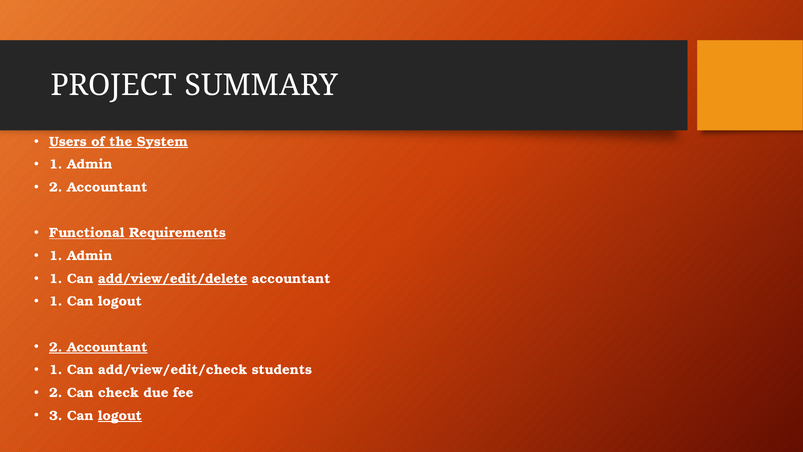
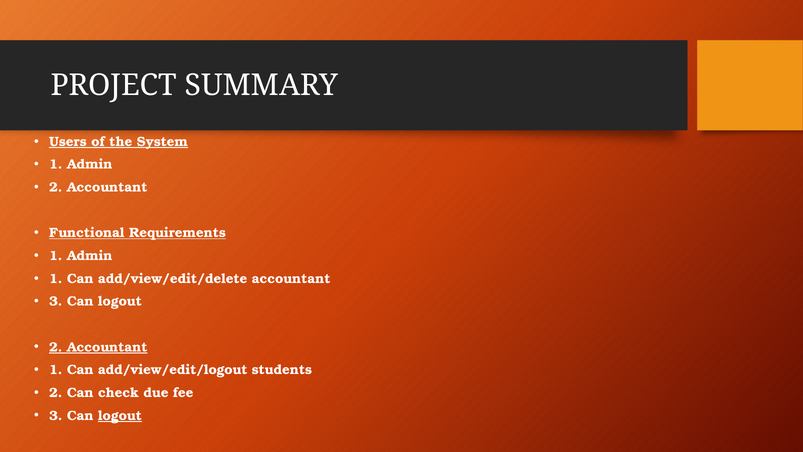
add/view/edit/delete underline: present -> none (173, 278)
1: 1 -> 3 (56, 301)
add/view/edit/check: add/view/edit/check -> add/view/edit/logout (173, 370)
